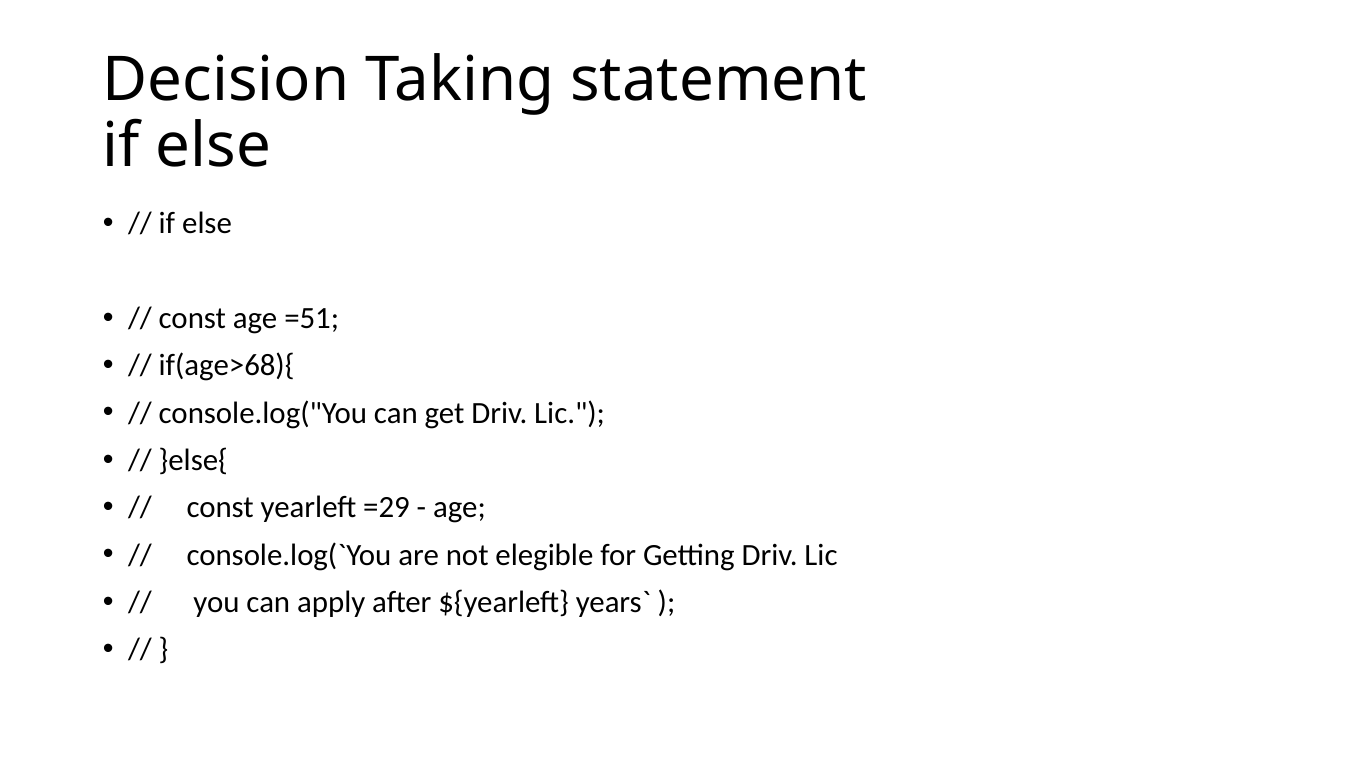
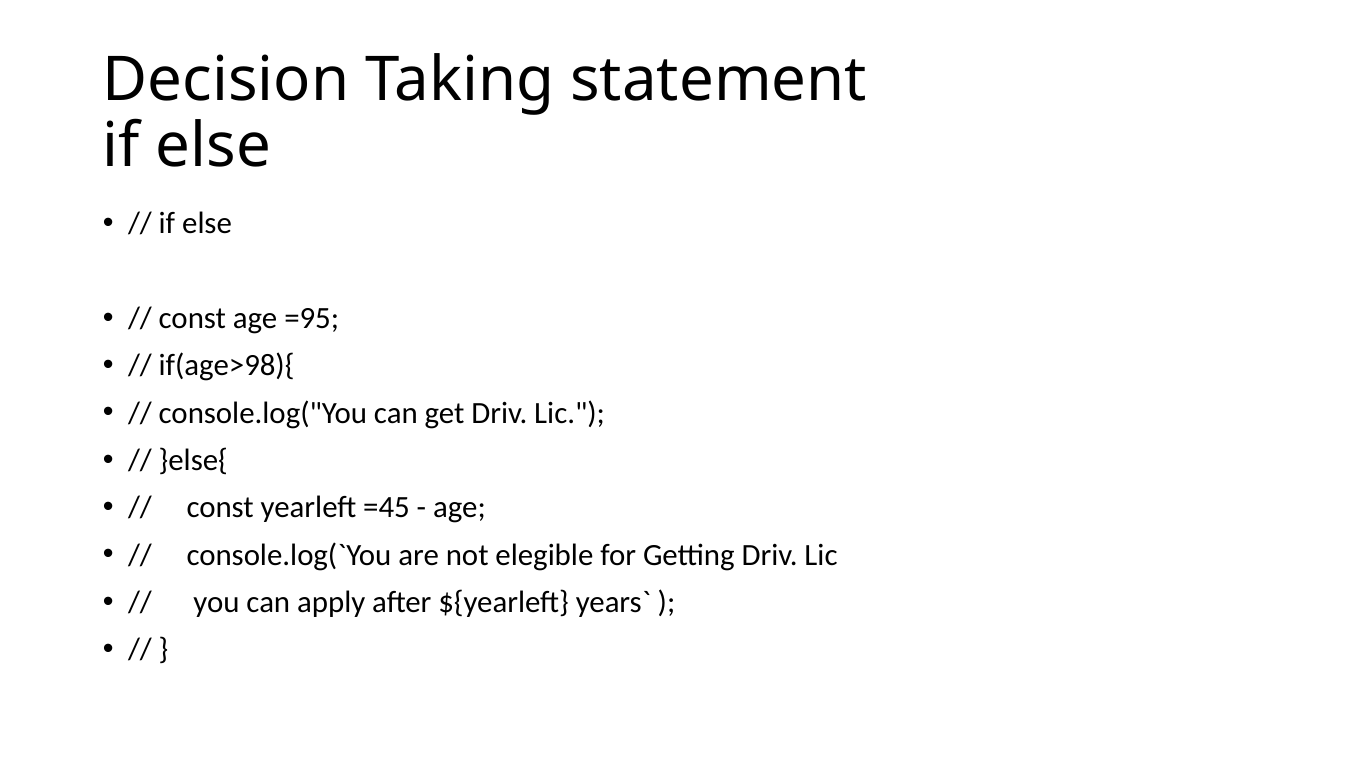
=51: =51 -> =95 (312, 318)
if(age>68){: if(age>68){ -> if(age>98){ (227, 366)
=29: =29 -> =45 (386, 508)
